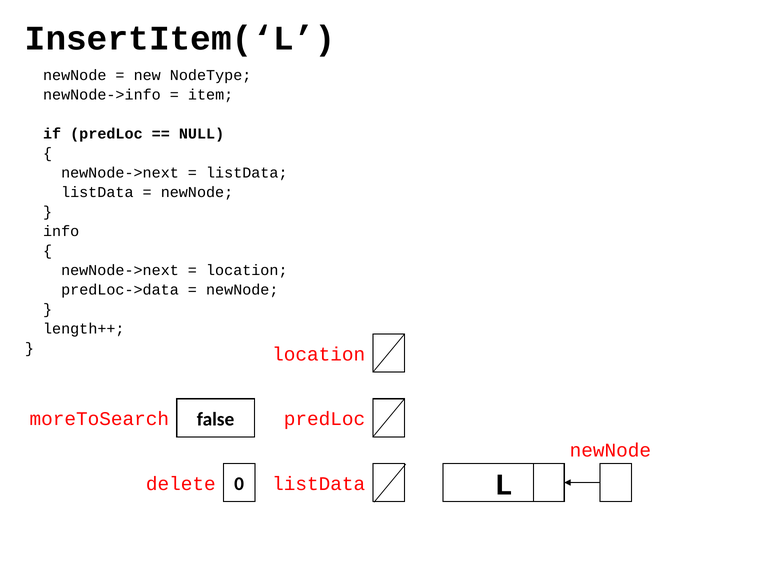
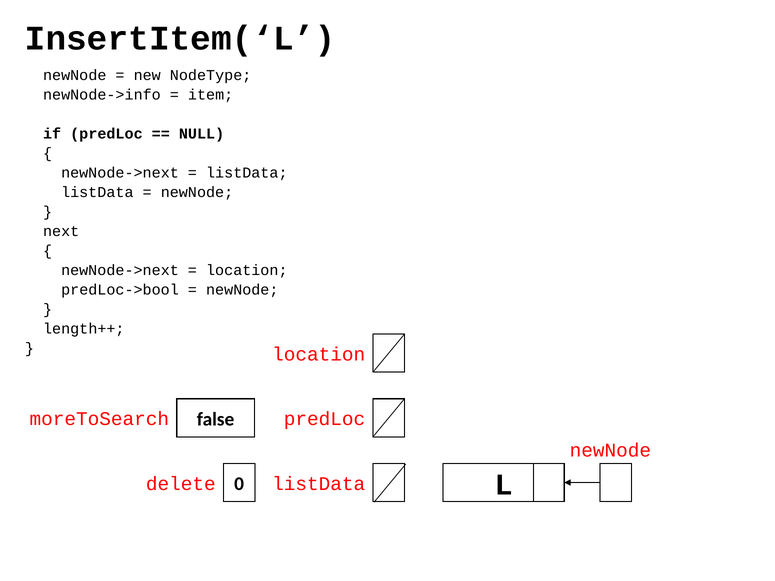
info: info -> next (61, 231)
predLoc->data: predLoc->data -> predLoc->bool (120, 290)
